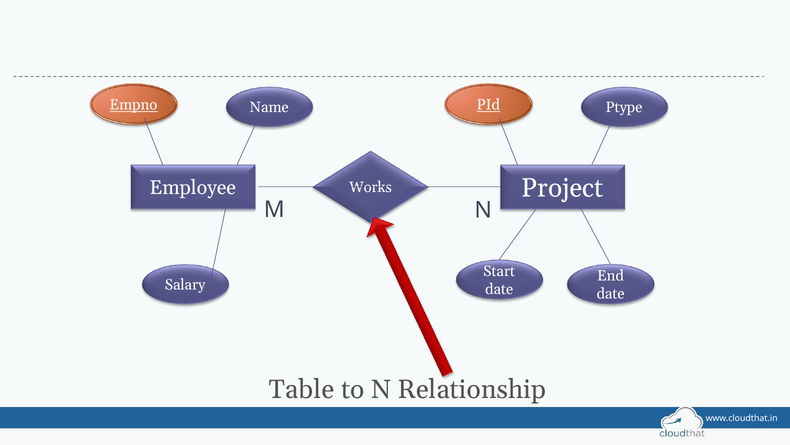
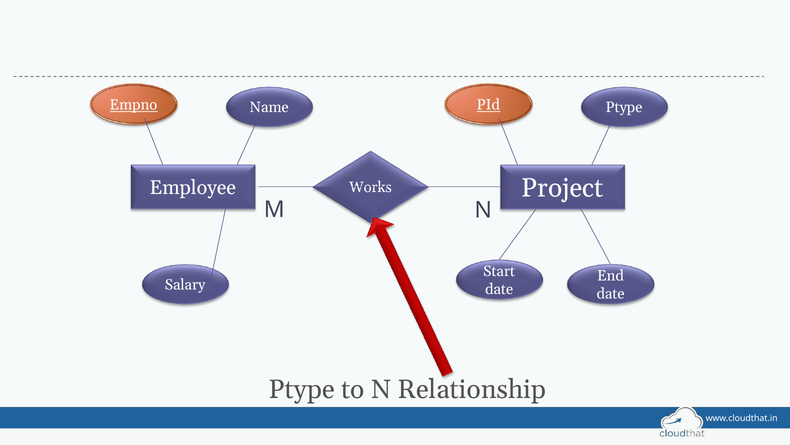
Table: Table -> Ptype (302, 389)
